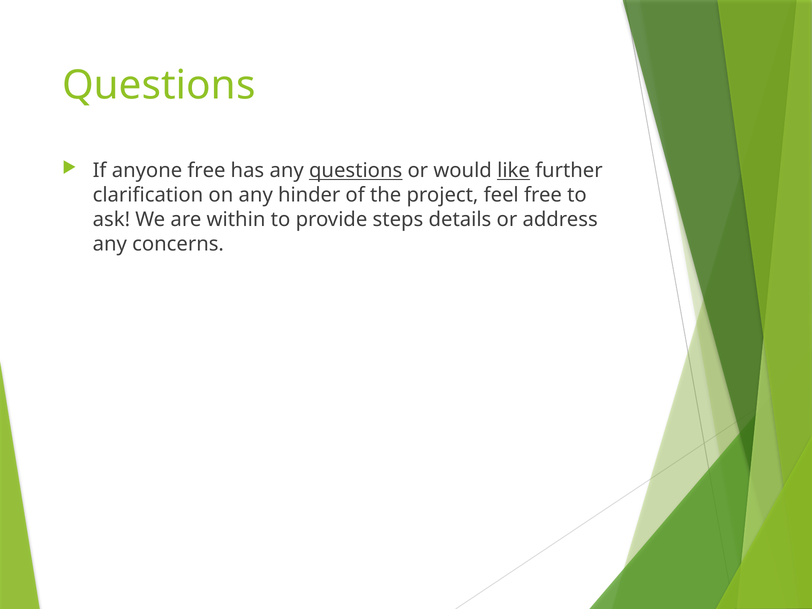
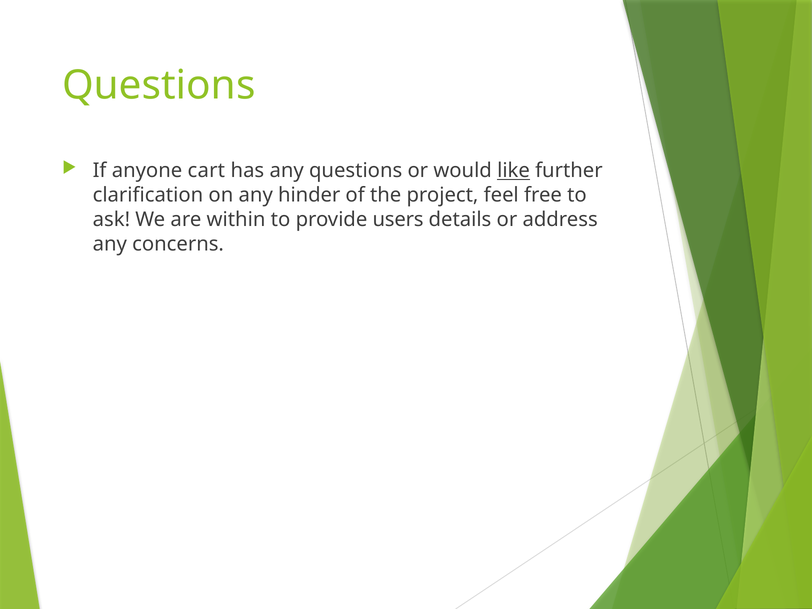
anyone free: free -> cart (206, 171)
questions underline: present -> none (356, 171)
steps: steps -> users (398, 219)
